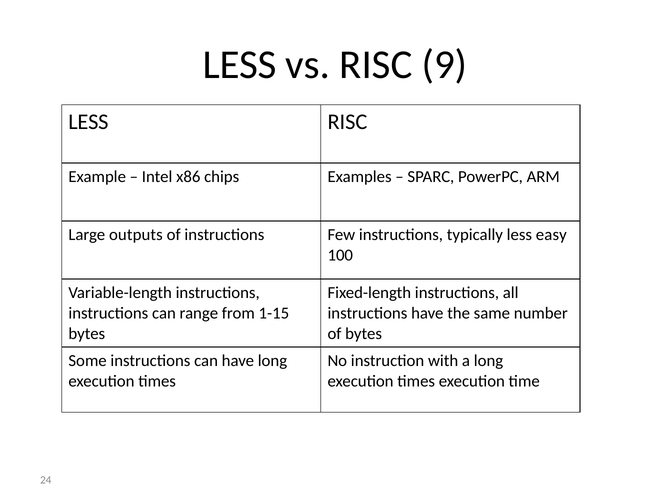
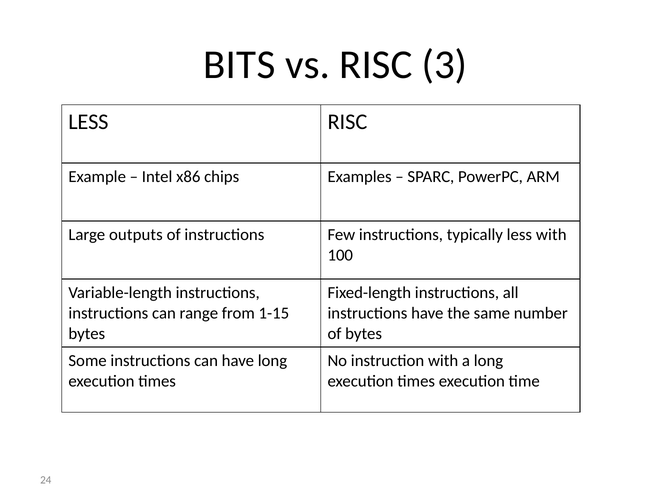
LESS: LESS -> BITS (239, 65)
9: 9 -> 3 (445, 65)
less easy: easy -> with (551, 235)
